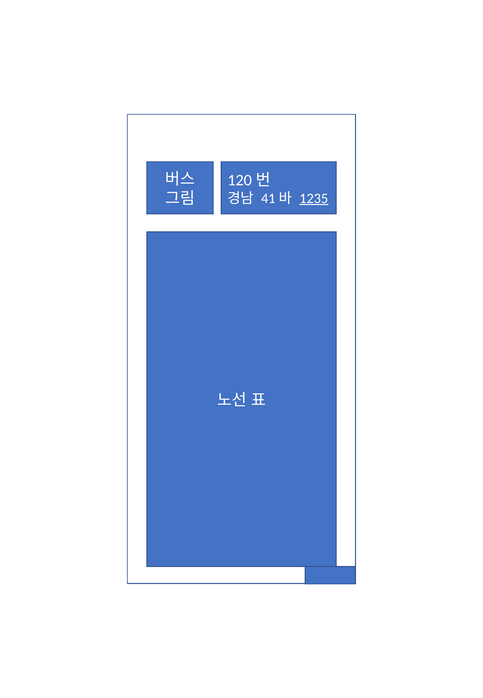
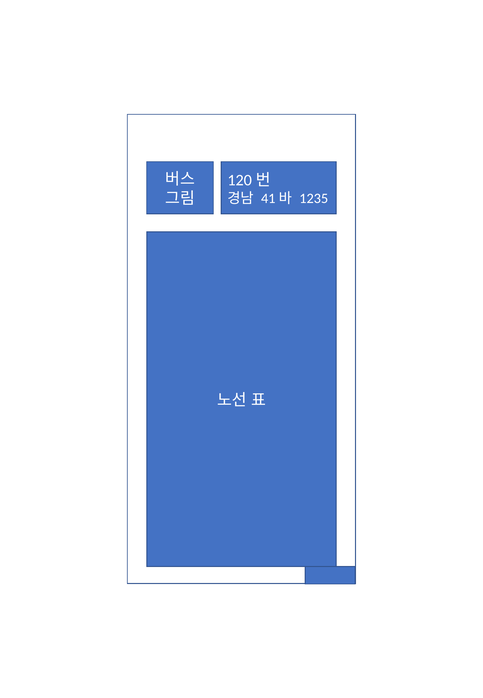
1235 underline: present -> none (314, 198)
